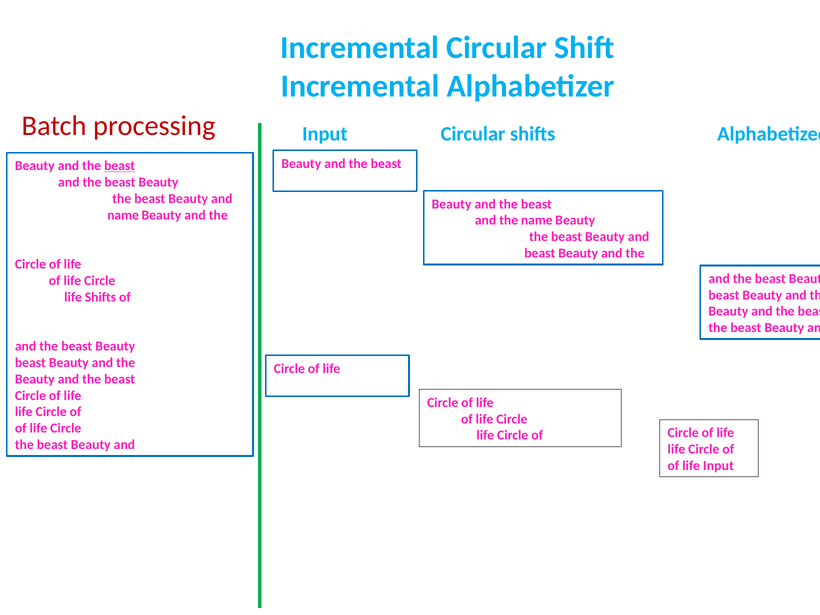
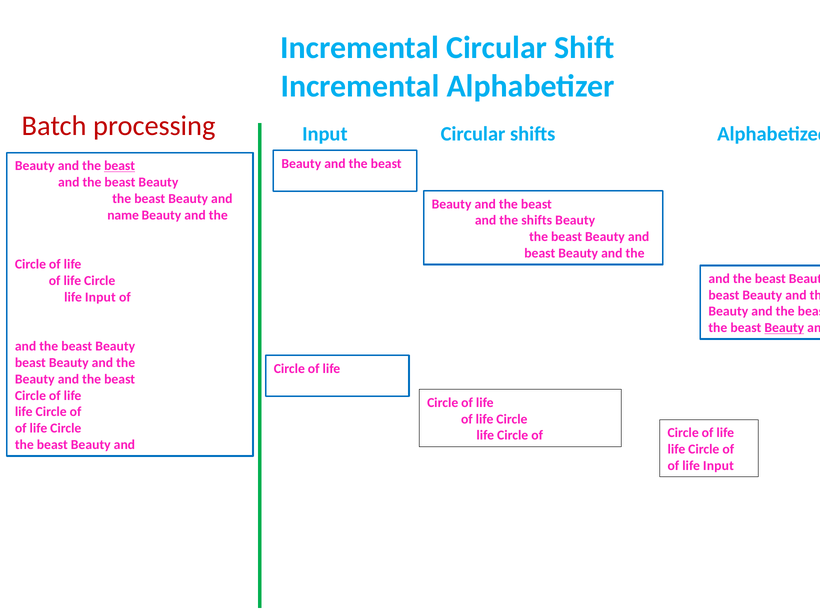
the name: name -> shifts (537, 220)
Shifts: Shifts -> Input (100, 297)
Beauty underline: none -> present (784, 328)
